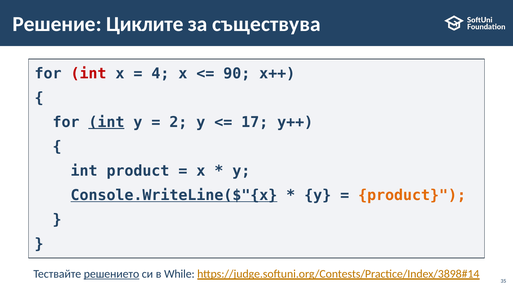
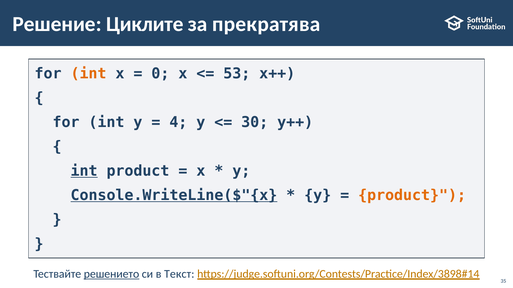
съществува: съществува -> прекратява (266, 24)
int colour: red -> orange (89, 74)
4: 4 -> 0 (160, 74)
90: 90 -> 53 (237, 74)
int underline: present -> none (106, 122)
2: 2 -> 4 (178, 122)
17: 17 -> 30 (255, 122)
int underline: none -> present (84, 171)
While: While -> Текст (179, 274)
